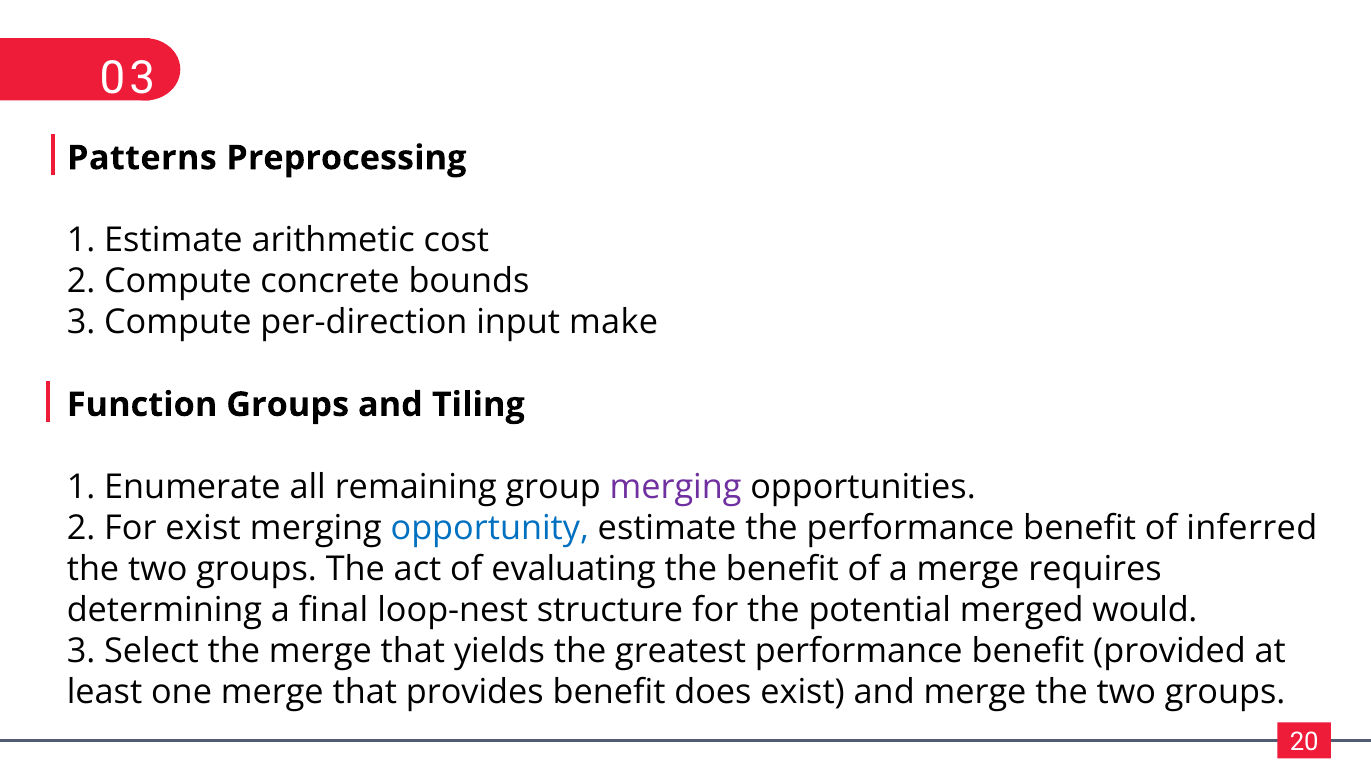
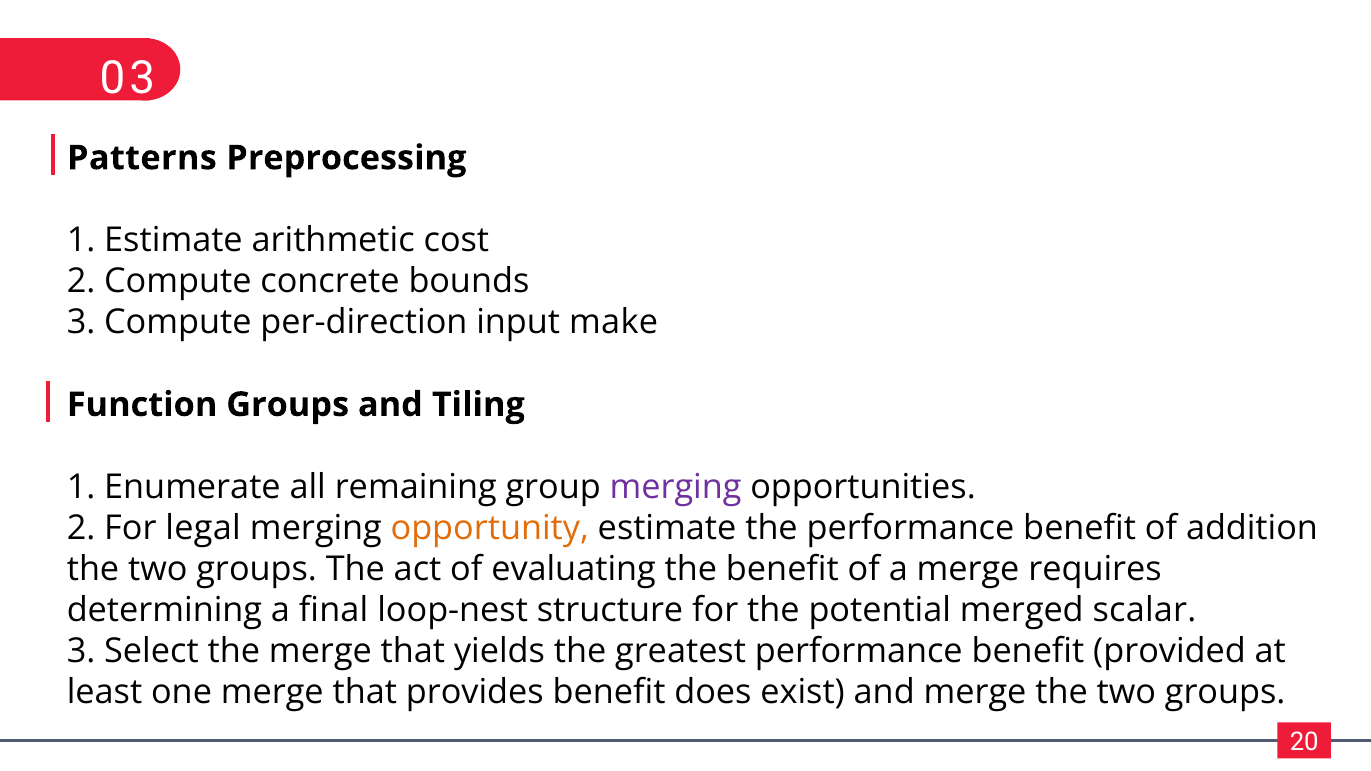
For exist: exist -> legal (203, 528)
opportunity colour: blue -> orange (490, 528)
inferred: inferred -> addition (1252, 528)
would: would -> scalar (1145, 610)
